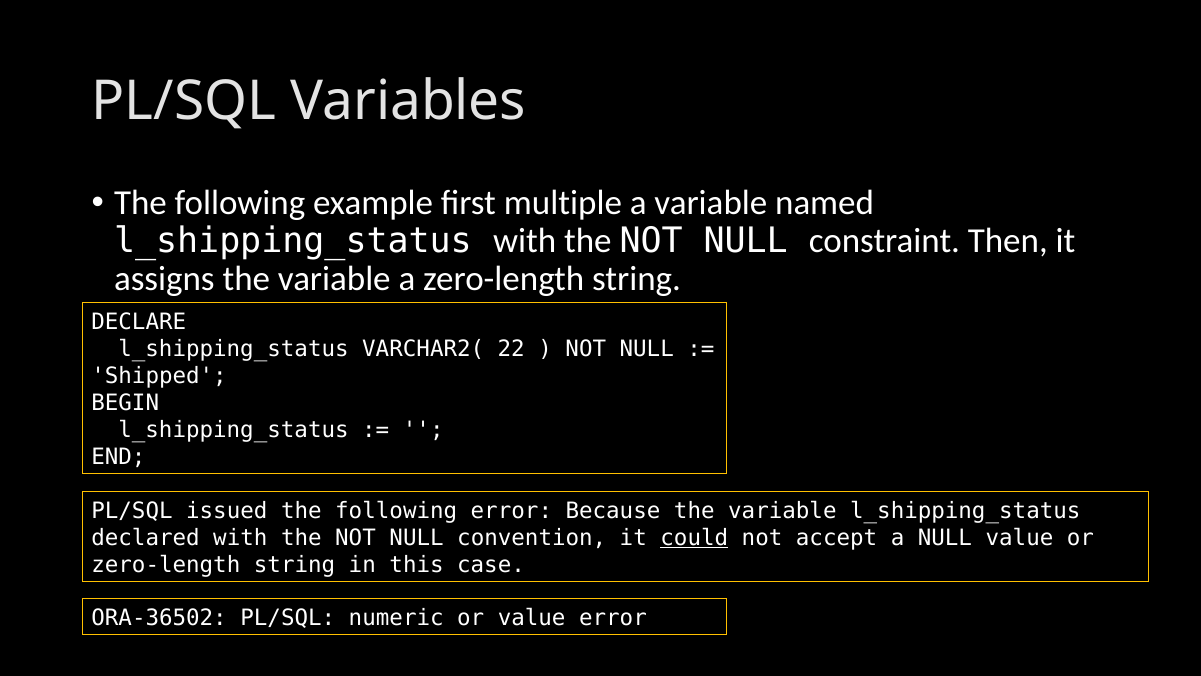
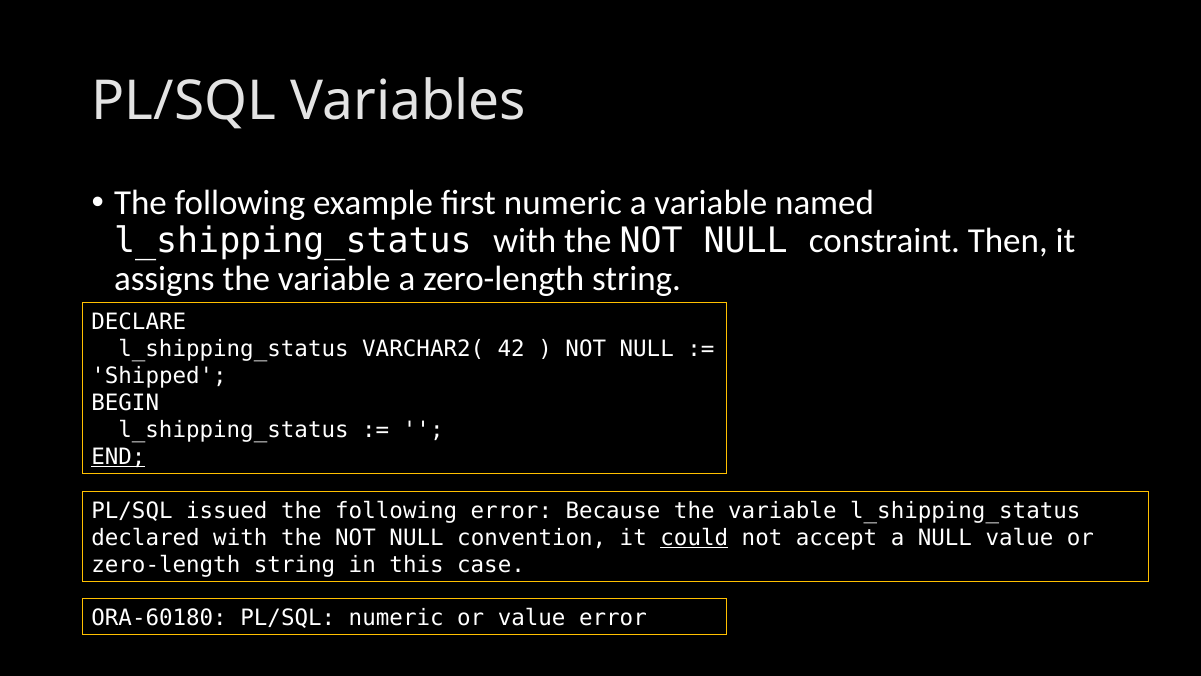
first multiple: multiple -> numeric (563, 203)
22: 22 -> 42 (511, 348)
END underline: none -> present (118, 456)
ORA-36502: ORA-36502 -> ORA-60180 (159, 618)
